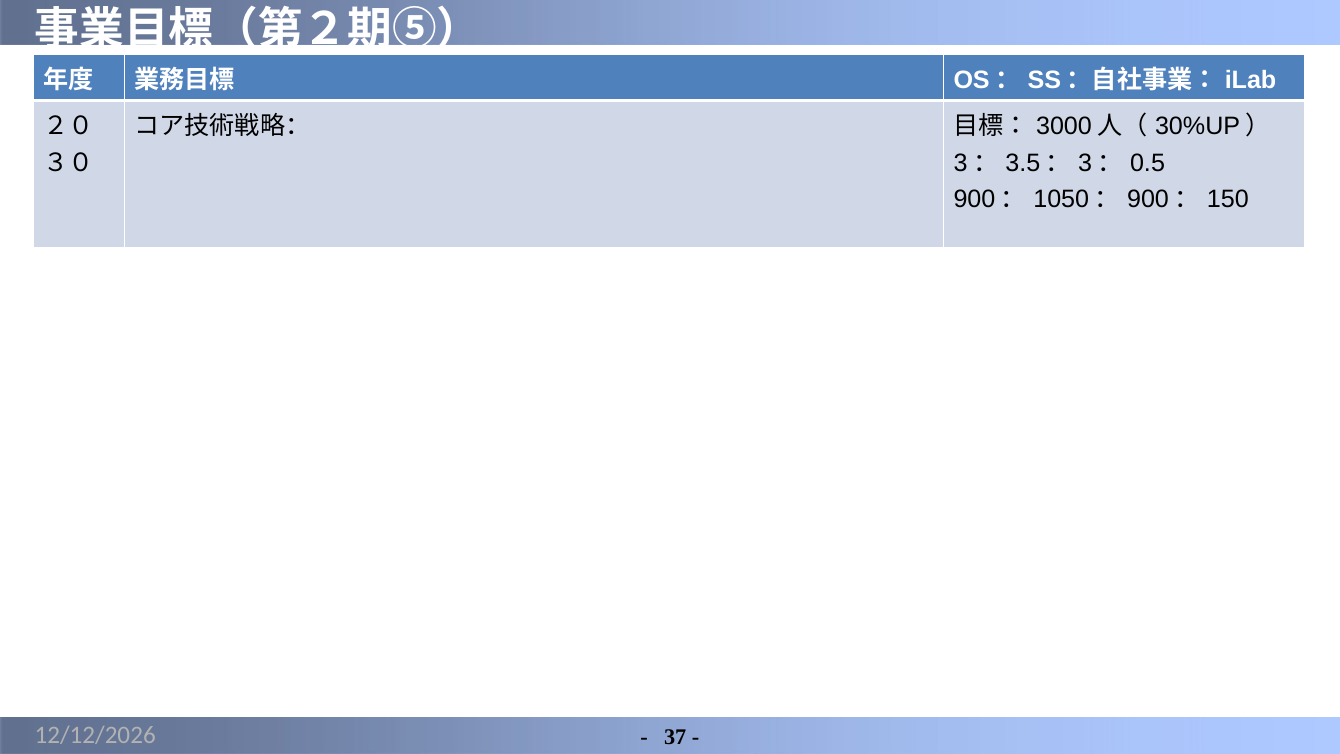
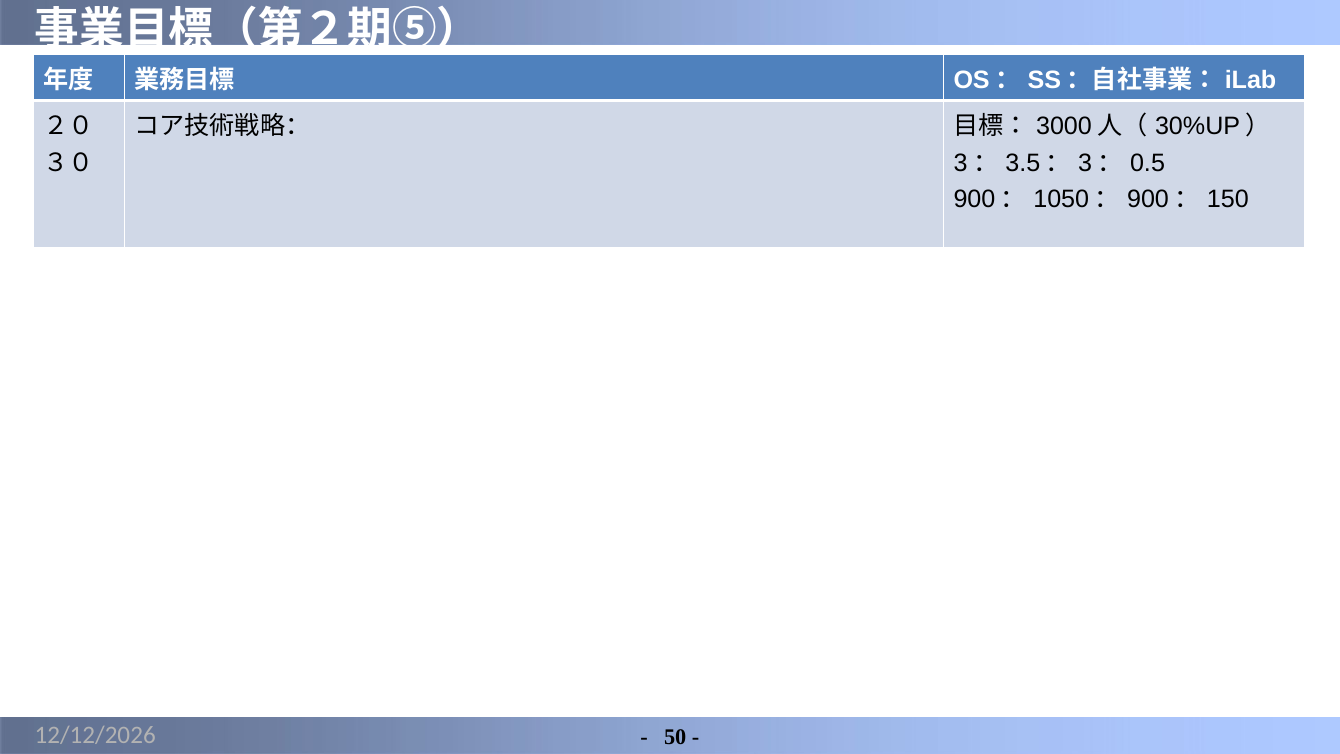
37: 37 -> 50 (675, 737)
